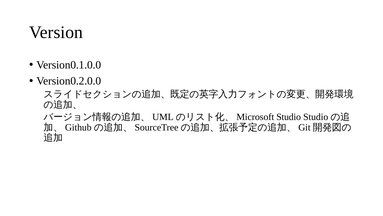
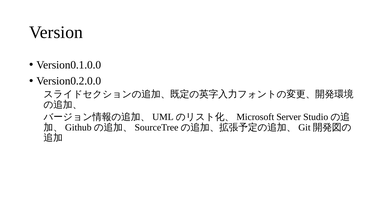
Studio: Studio -> Server (289, 117)
